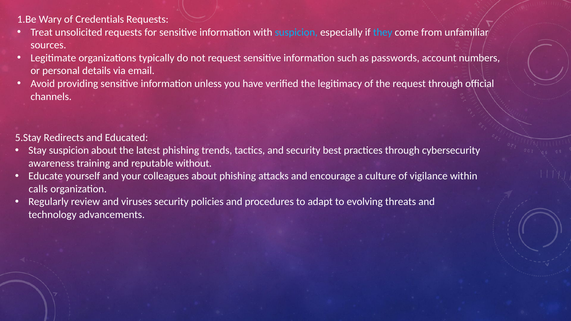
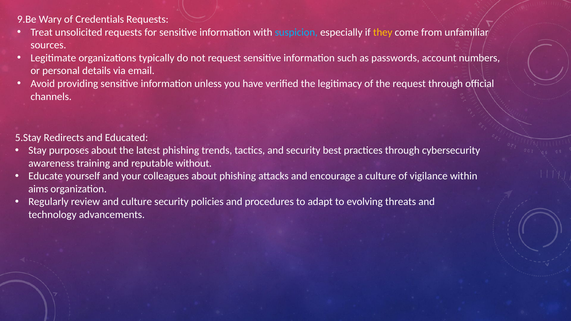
1.Be: 1.Be -> 9.Be (27, 19)
they colour: light blue -> yellow (383, 32)
Stay suspicion: suspicion -> purposes (69, 150)
calls: calls -> aims (38, 189)
and viruses: viruses -> culture (137, 202)
